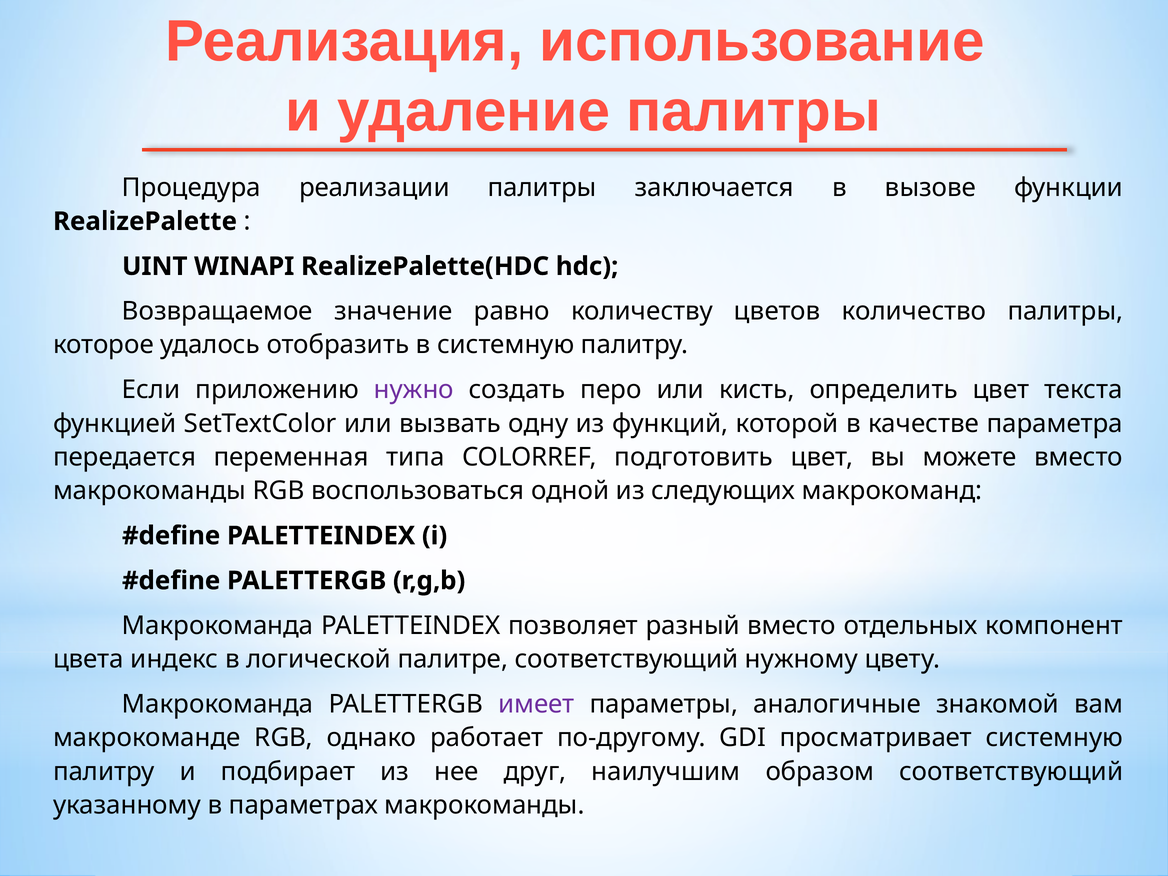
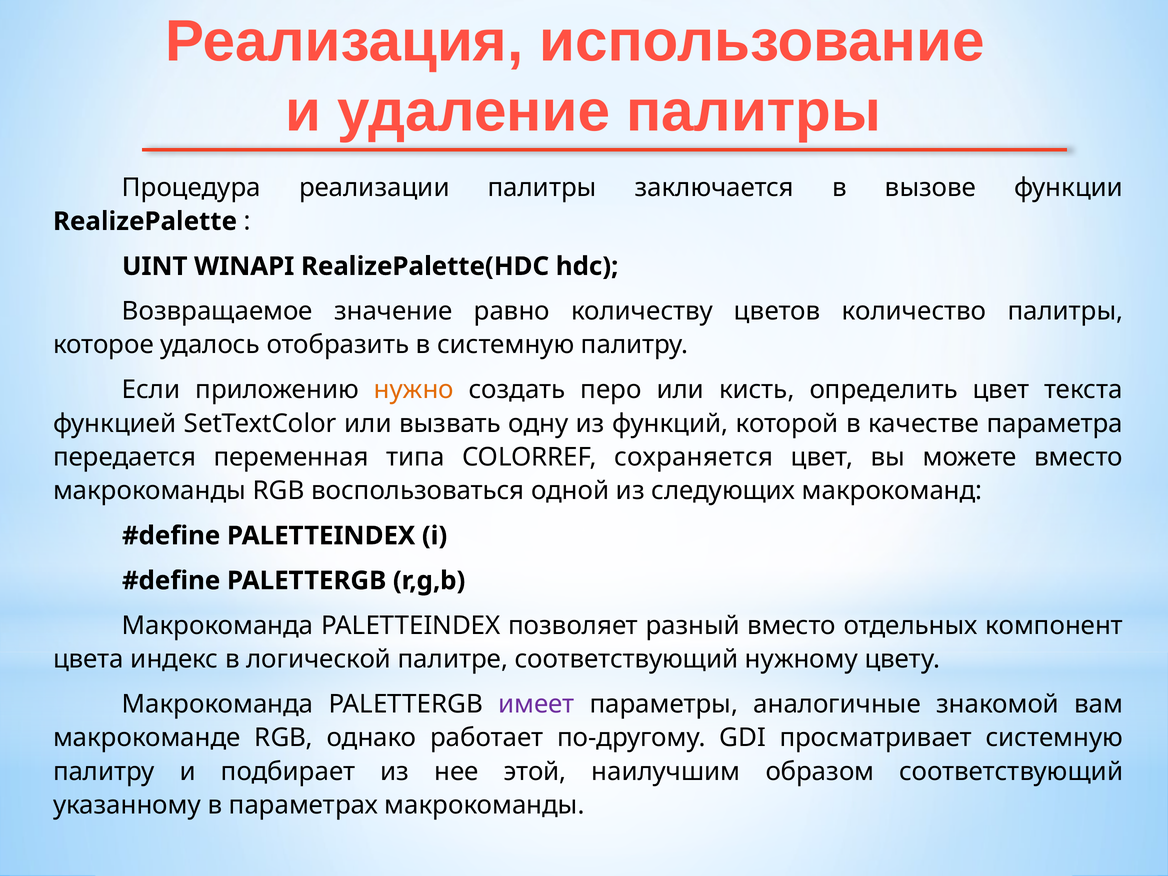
нужно colour: purple -> orange (414, 390)
подготовить: подготовить -> сохраняется (694, 457)
друг: друг -> этой (535, 771)
